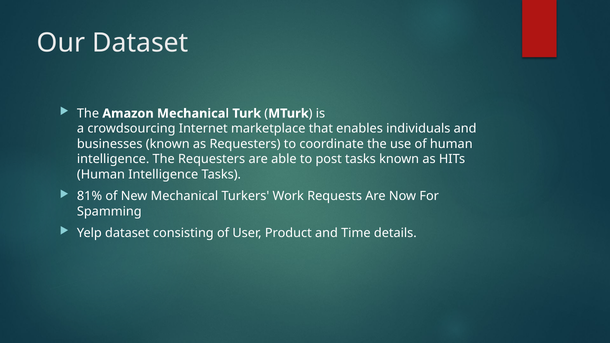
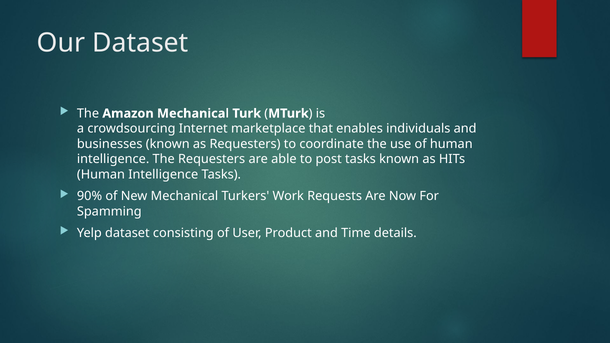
81%: 81% -> 90% (90, 196)
